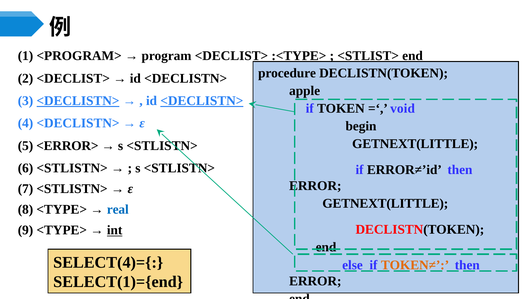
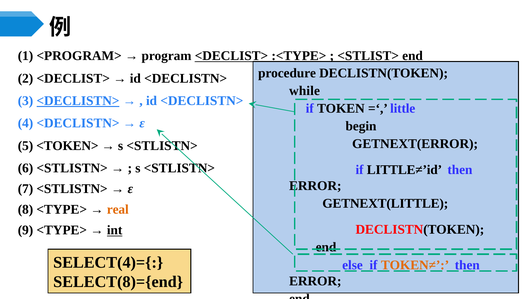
<DECLIST> underline: none -> present (231, 56)
apple: apple -> while (305, 91)
<DECLISTN> underline: present -> none (202, 101)
void: void -> little (403, 108)
GETNEXT(LITTLE: GETNEXT(LITTLE -> GETNEXT(ERROR (415, 144)
<ERROR>: <ERROR> -> <TOKEN> (67, 146)
ERROR≠’id: ERROR≠’id -> LITTLE≠’id (404, 170)
real colour: blue -> orange (118, 209)
SELECT(1)={end: SELECT(1)={end -> SELECT(8)={end (118, 282)
